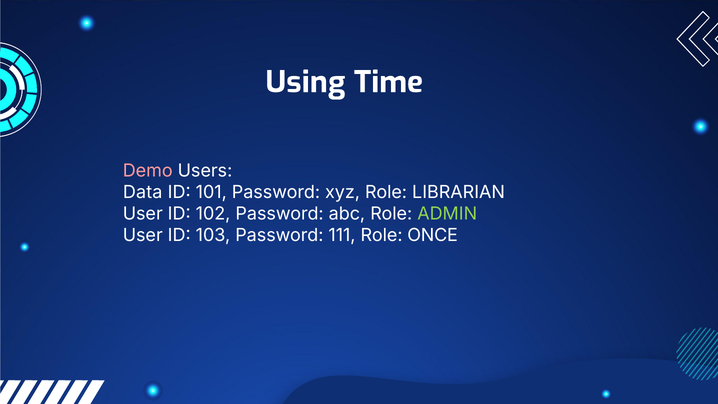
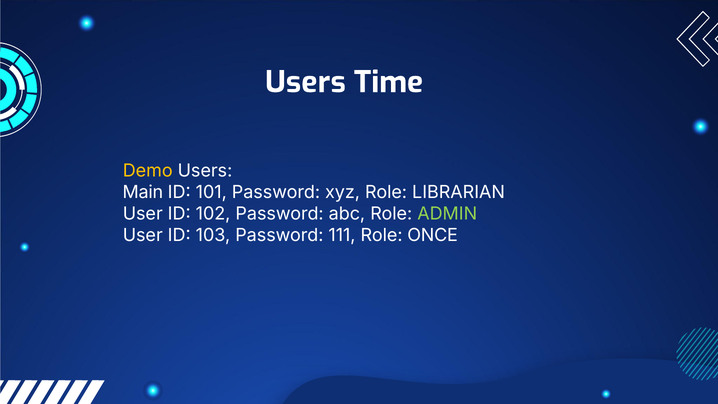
Using: Using -> Users (305, 82)
Demo colour: pink -> yellow (148, 171)
Data: Data -> Main (143, 192)
